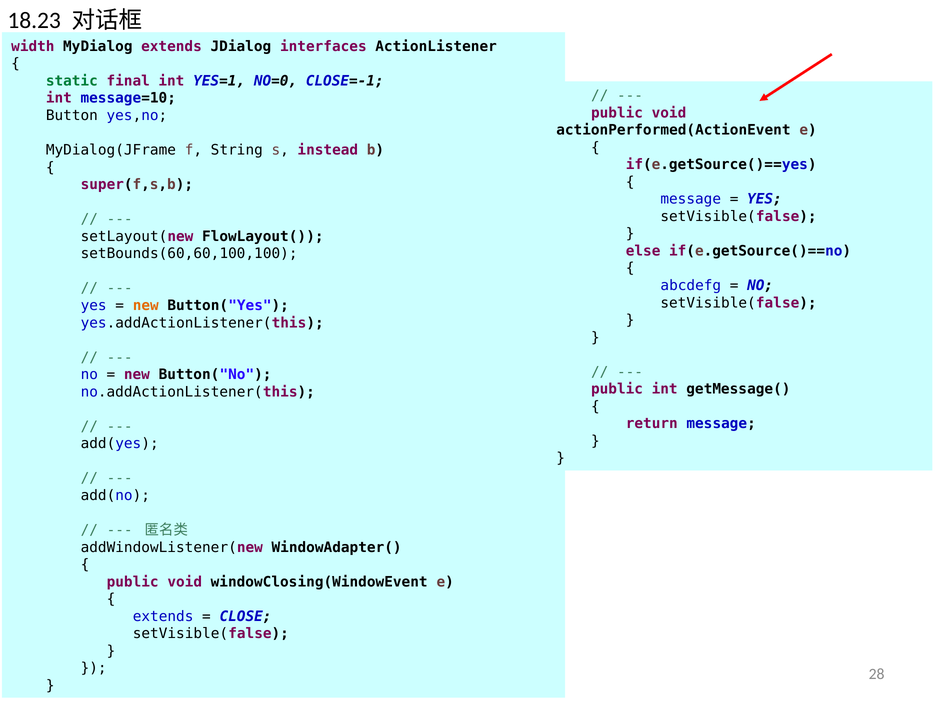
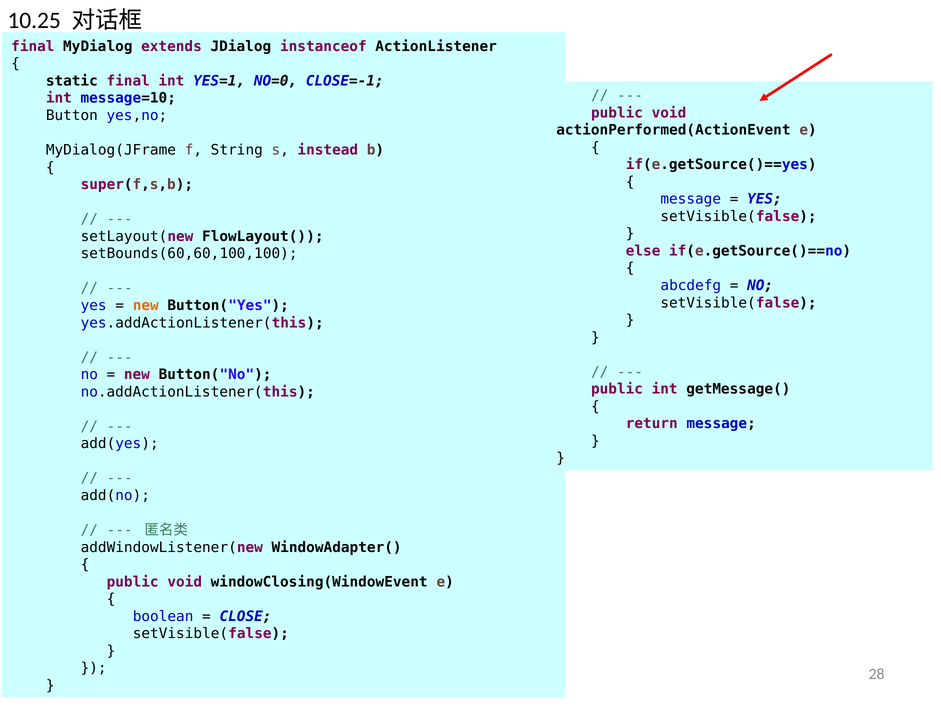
18.23: 18.23 -> 10.25 (34, 20)
width: width -> final (33, 46)
interfaces: interfaces -> instanceof (323, 46)
static colour: green -> black (72, 81)
extends: extends -> boolean (163, 616)
